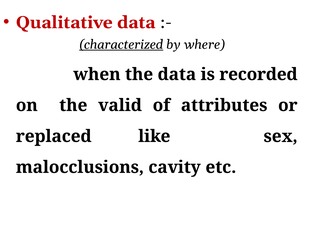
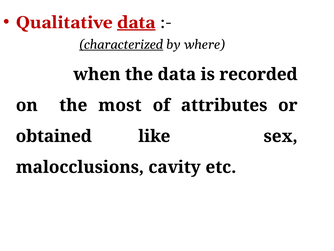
data underline: none -> present (136, 22)
valid: valid -> most (120, 105)
replaced: replaced -> obtained (54, 136)
